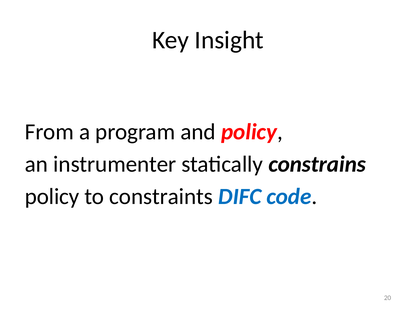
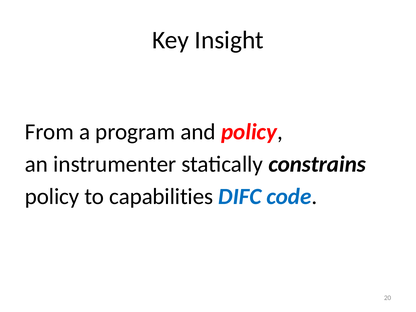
constraints: constraints -> capabilities (161, 197)
